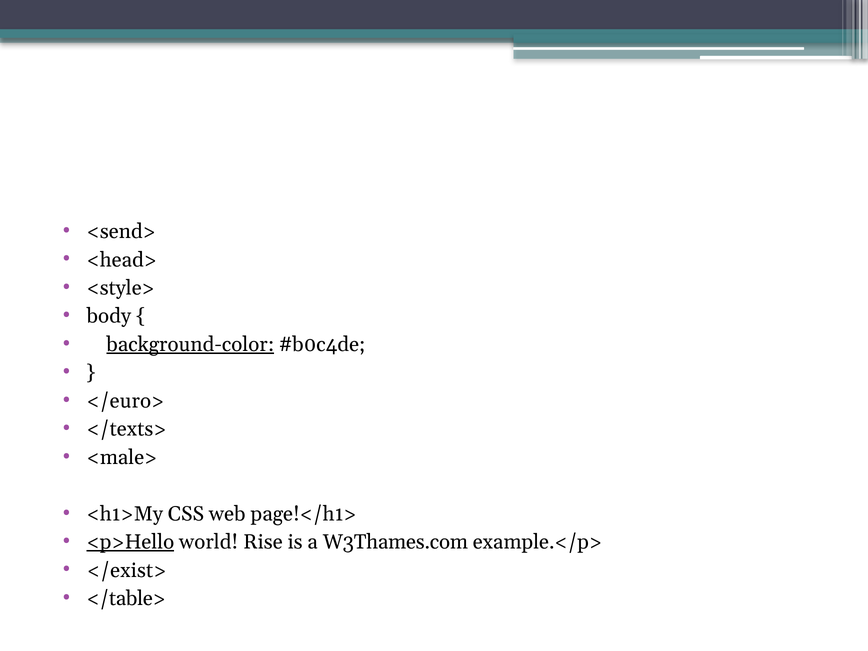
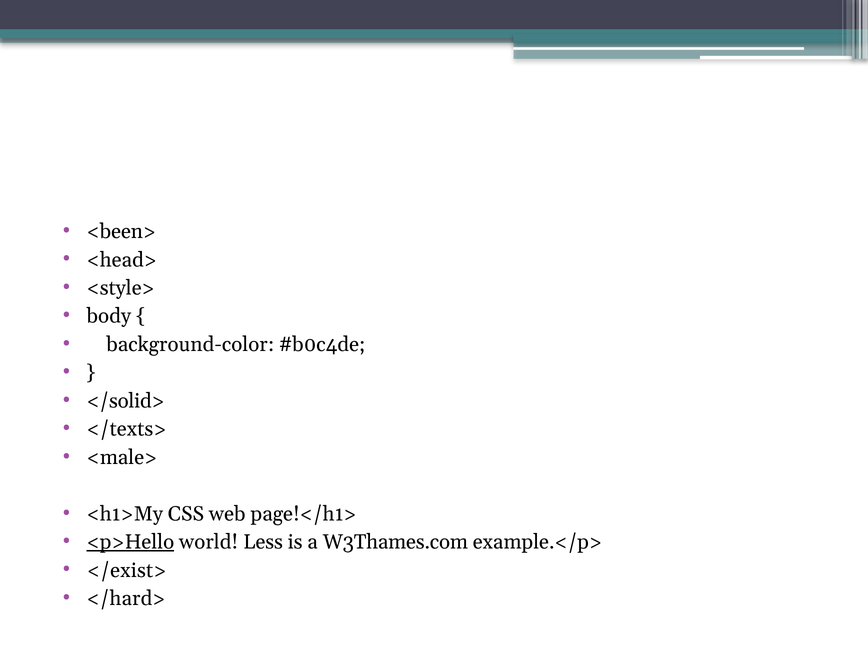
<send>: <send> -> <been> (121, 232)
background-color underline: present -> none (190, 344)
</euro>: </euro> -> </solid> (126, 401)
Rise: Rise -> Less (263, 542)
</table>: </table> -> </hard> (126, 598)
